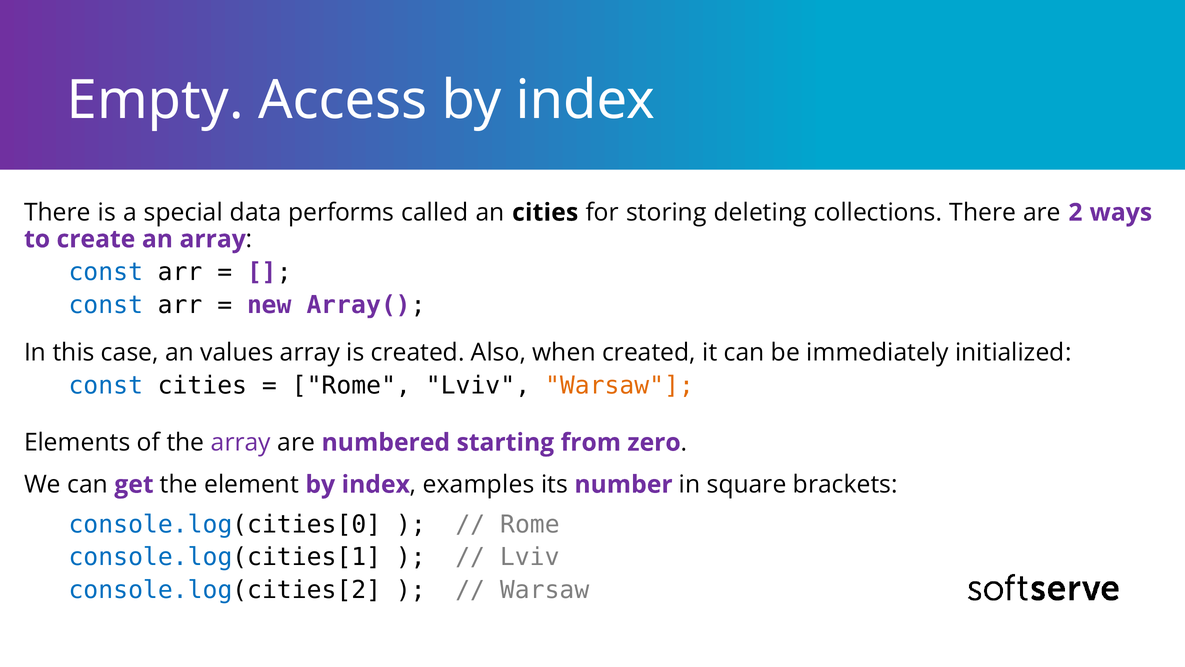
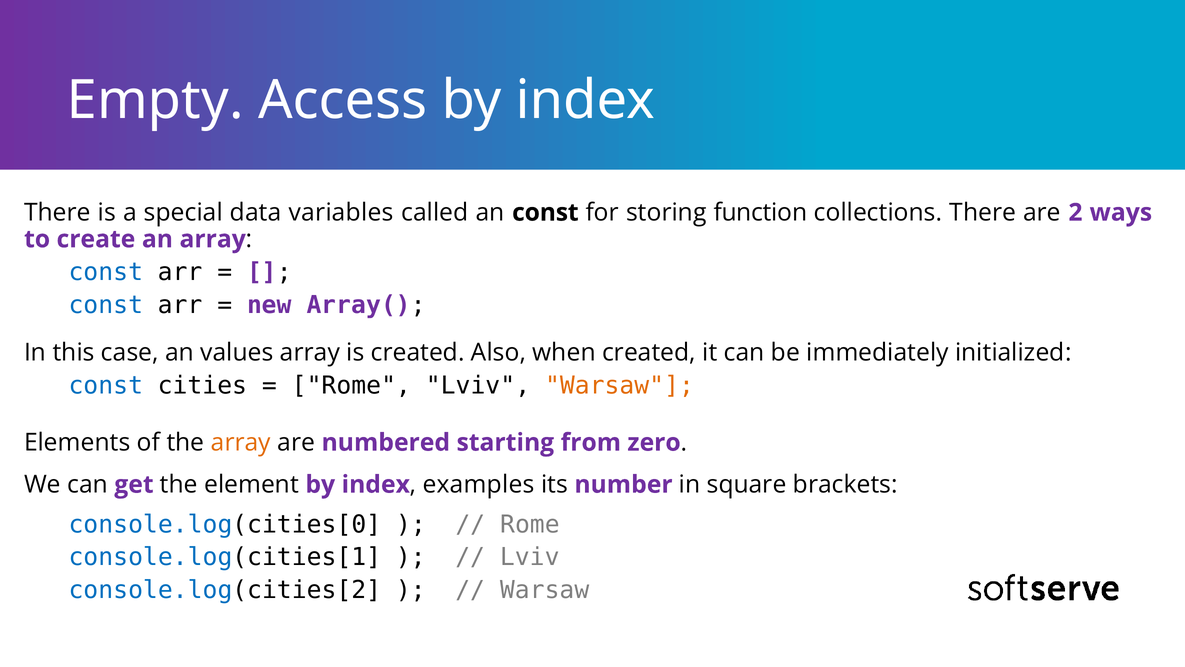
performs: performs -> variables (341, 212)
an cities: cities -> const (545, 212)
deleting: deleting -> function (760, 212)
array colour: purple -> orange (241, 442)
